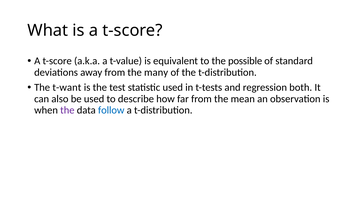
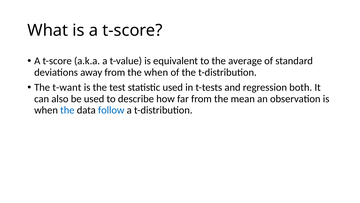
possible: possible -> average (245, 61)
the many: many -> when (156, 72)
the colour: purple -> blue (67, 110)
